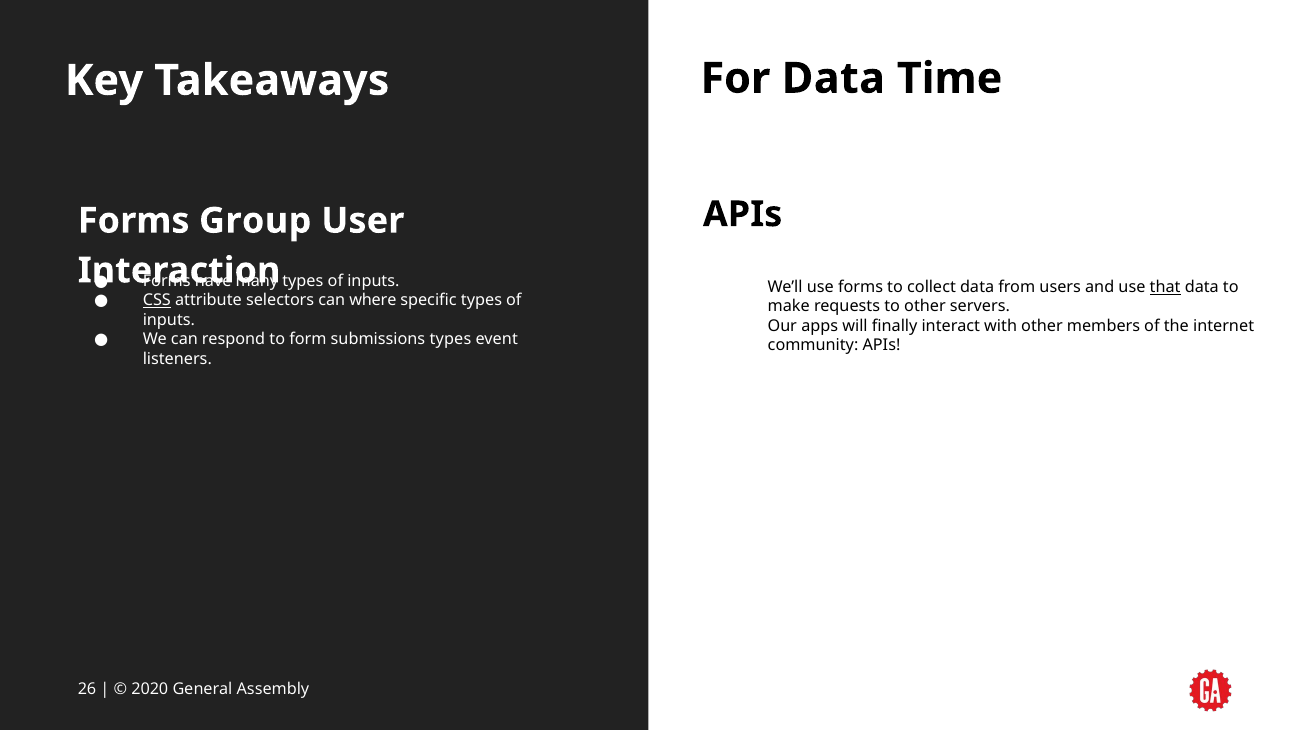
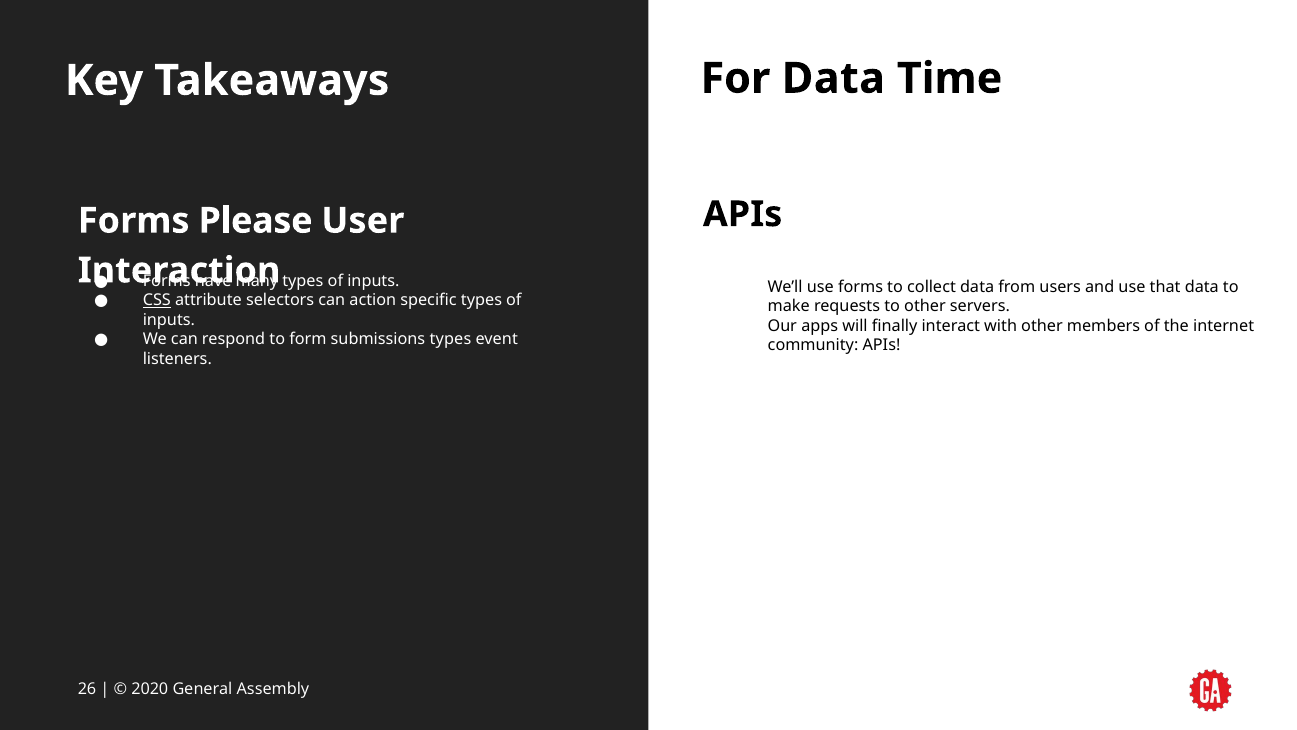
Group: Group -> Please (256, 221)
that underline: present -> none (1165, 287)
where: where -> action (373, 300)
